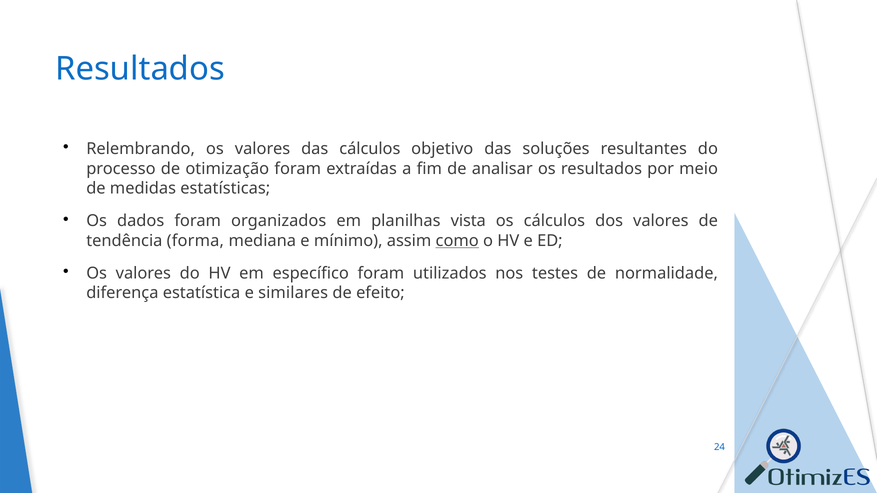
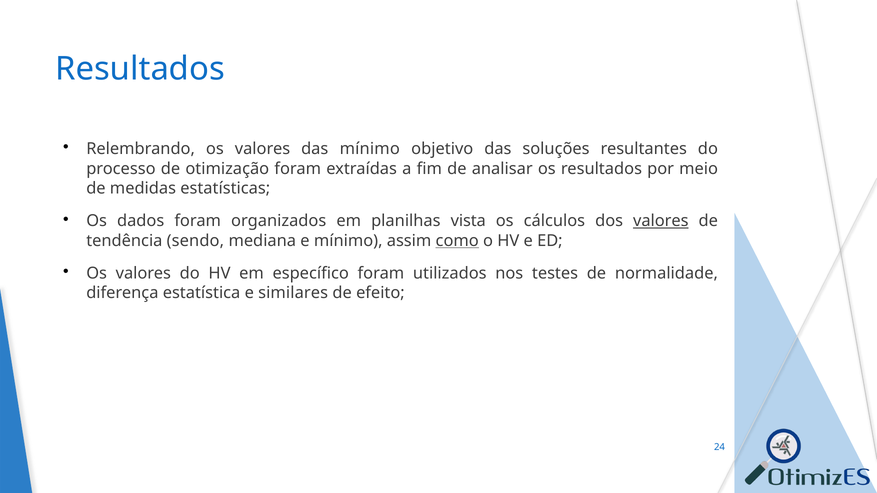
das cálculos: cálculos -> mínimo (370, 149)
valores underline: none -> present (661, 221)
forma: forma -> sendo (195, 241)
